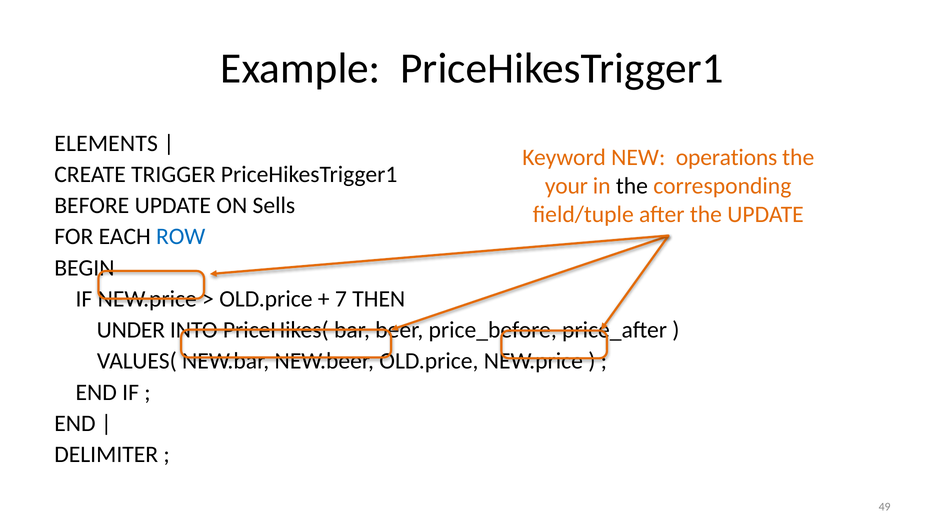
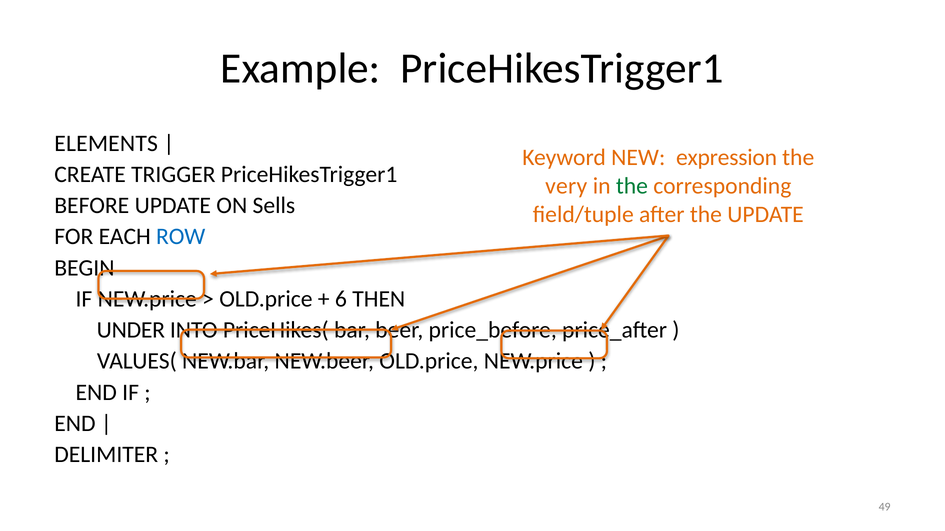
operations: operations -> expression (727, 158)
your: your -> very (566, 186)
the colour: black -> green (632, 186)
7: 7 -> 6 (341, 299)
